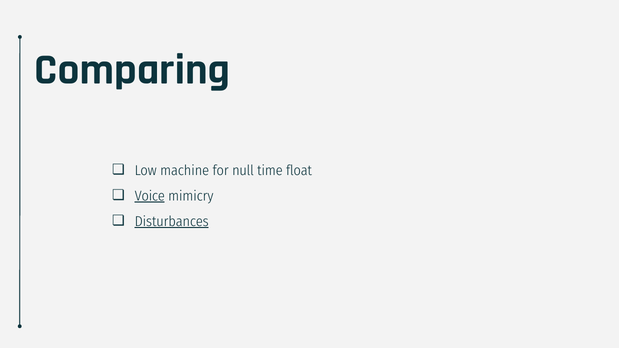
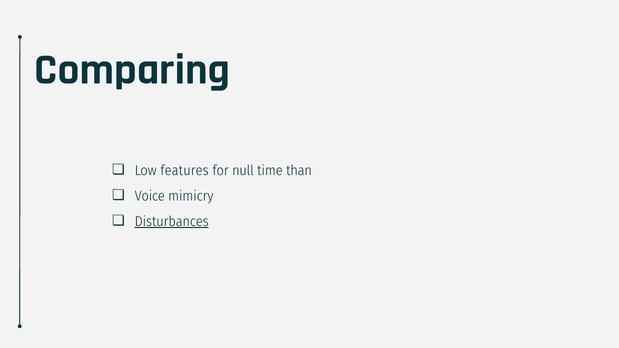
machine: machine -> features (185, 170)
float: float -> than (299, 170)
Voice underline: present -> none (150, 196)
